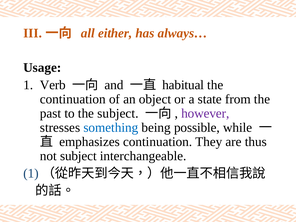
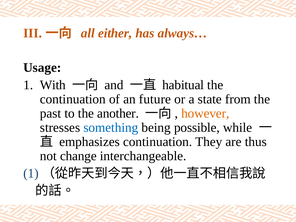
Verb: Verb -> With (53, 85)
object: object -> future (155, 99)
the subject: subject -> another (118, 113)
however colour: purple -> orange (205, 113)
not subject: subject -> change (78, 156)
